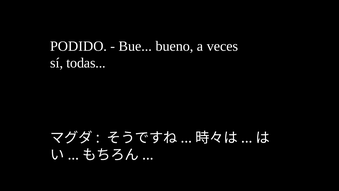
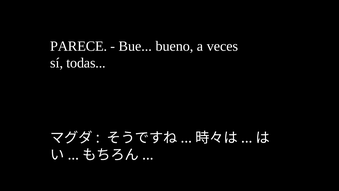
PODIDO: PODIDO -> PARECE (79, 46)
